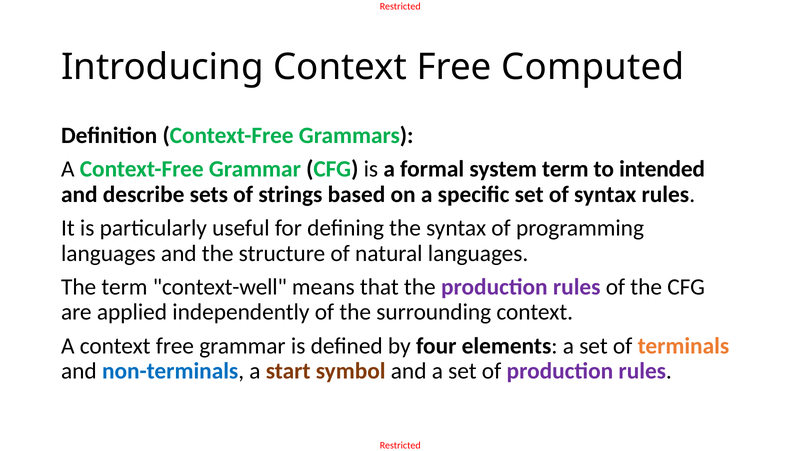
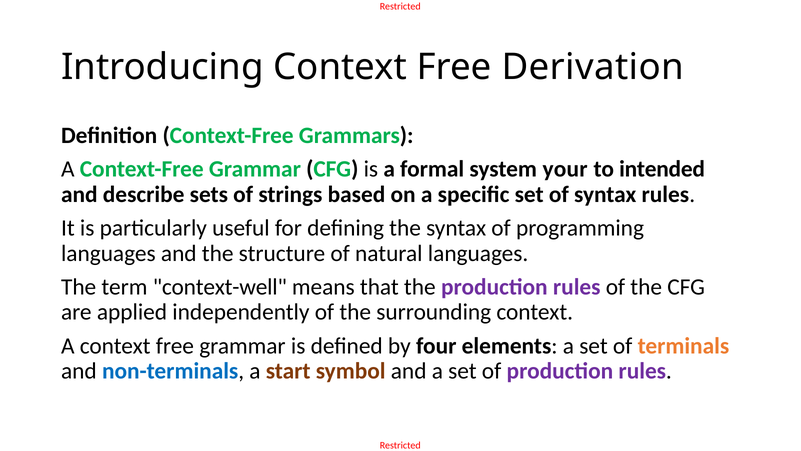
Computed: Computed -> Derivation (593, 67)
system term: term -> your (565, 169)
